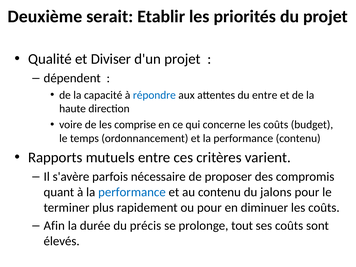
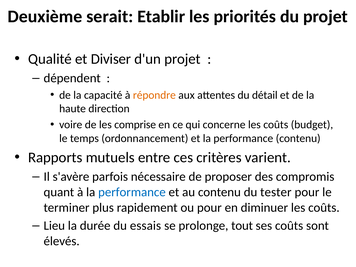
répondre colour: blue -> orange (154, 95)
du entre: entre -> détail (265, 95)
jalons: jalons -> tester (276, 192)
Afin: Afin -> Lieu (54, 226)
précis: précis -> essais (145, 226)
